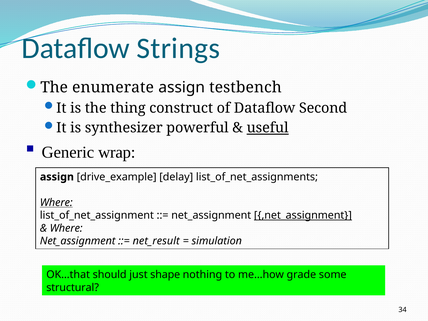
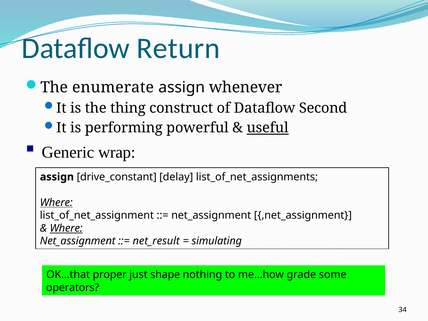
Strings: Strings -> Return (178, 48)
testbench: testbench -> whenever (246, 87)
synthesizer: synthesizer -> performing (124, 128)
drive_example: drive_example -> drive_constant (117, 177)
,net_assignment underline: present -> none (303, 215)
Where underline: none -> present (66, 228)
simulation: simulation -> simulating (217, 241)
should: should -> proper (110, 275)
structural: structural -> operators (73, 288)
